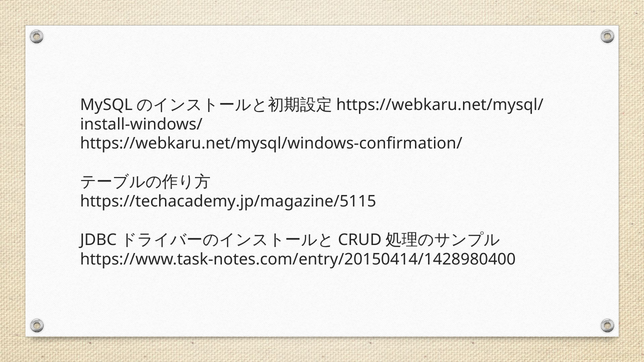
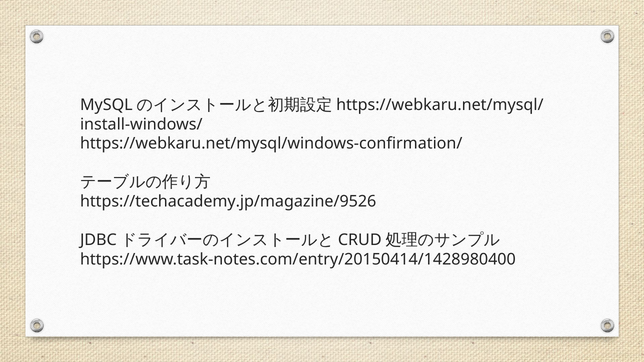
https://techacademy.jp/magazine/5115: https://techacademy.jp/magazine/5115 -> https://techacademy.jp/magazine/9526 (228, 202)
